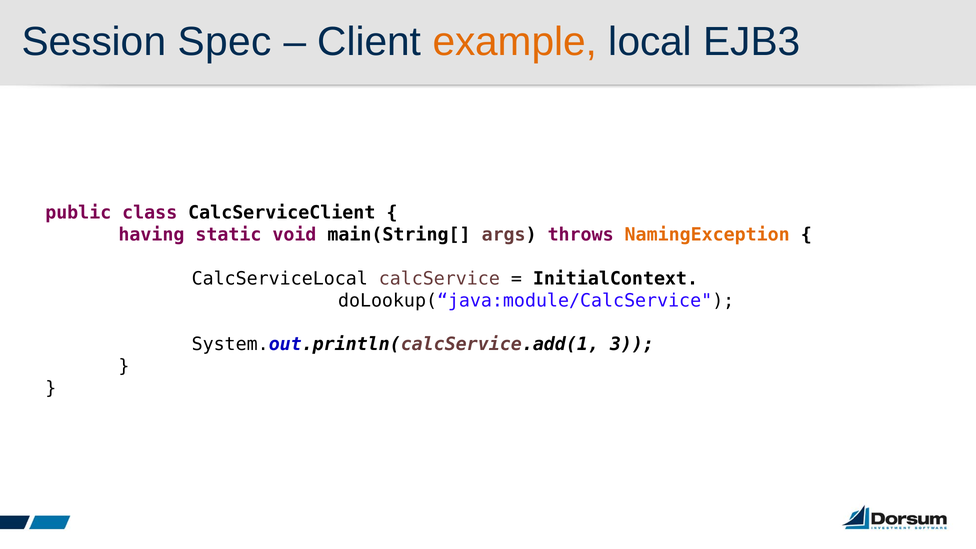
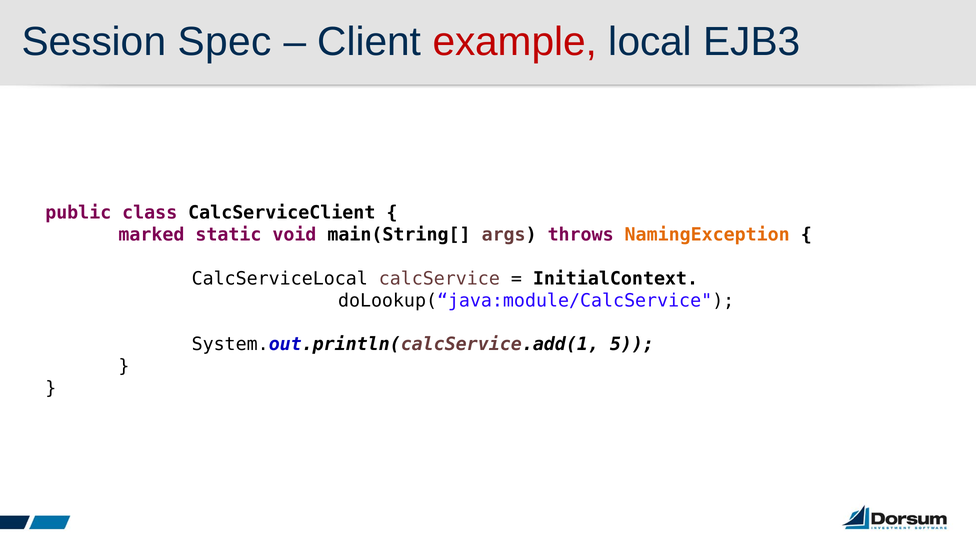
example colour: orange -> red (515, 42)
having: having -> marked (151, 235)
3: 3 -> 5 (632, 344)
